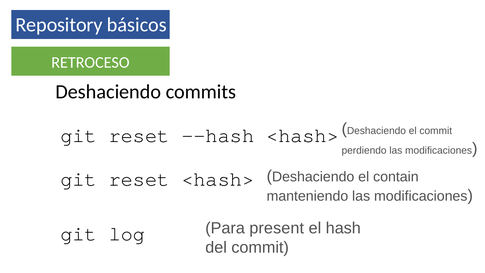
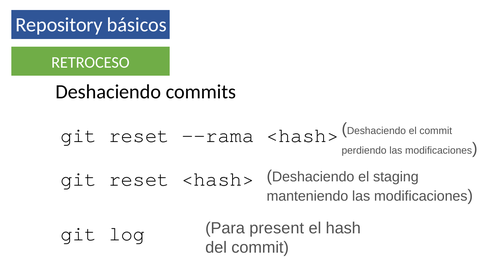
–-hash: –-hash -> –-rama (218, 135)
contain: contain -> staging (396, 177)
